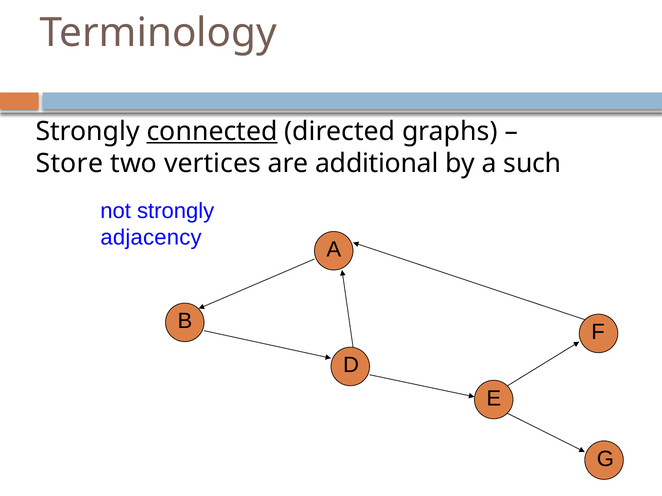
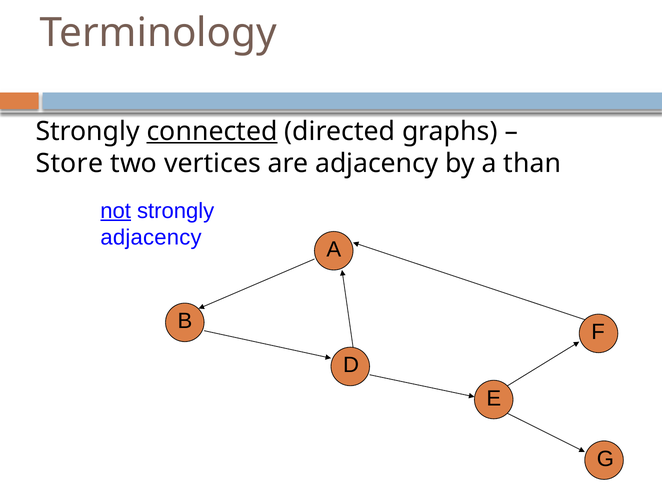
are additional: additional -> adjacency (377, 164)
such: such -> than (532, 164)
not underline: none -> present (116, 211)
